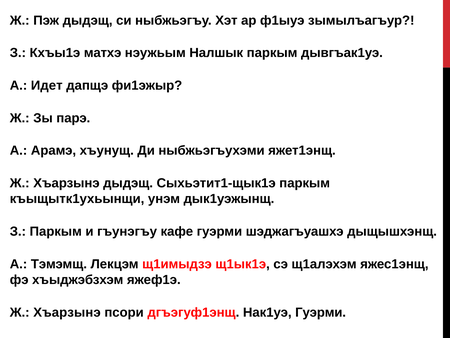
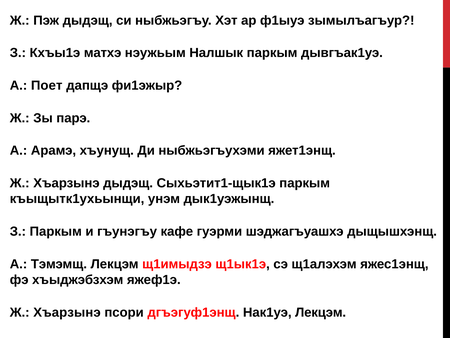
Идет: Идет -> Поет (47, 85)
Нак1уэ Гуэрми: Гуэрми -> Лекцэм (321, 312)
